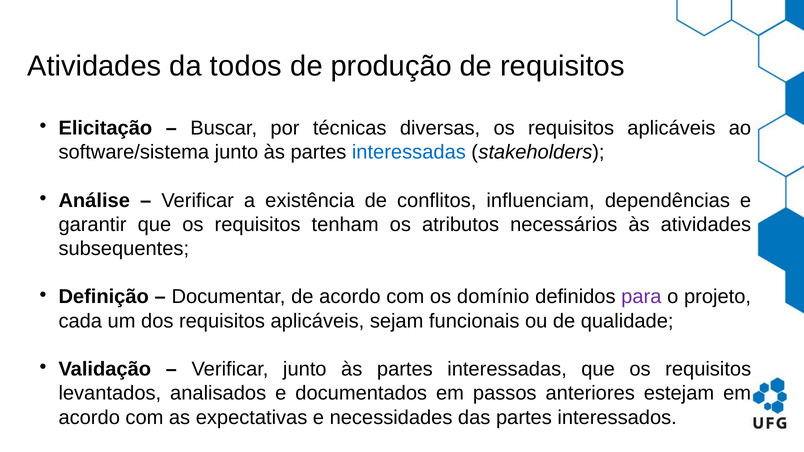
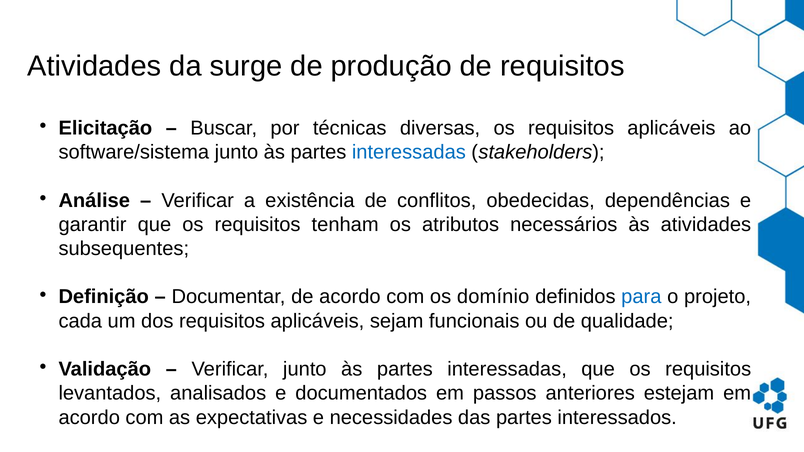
todos: todos -> surge (246, 66)
influenciam: influenciam -> obedecidas (541, 201)
para colour: purple -> blue (641, 297)
